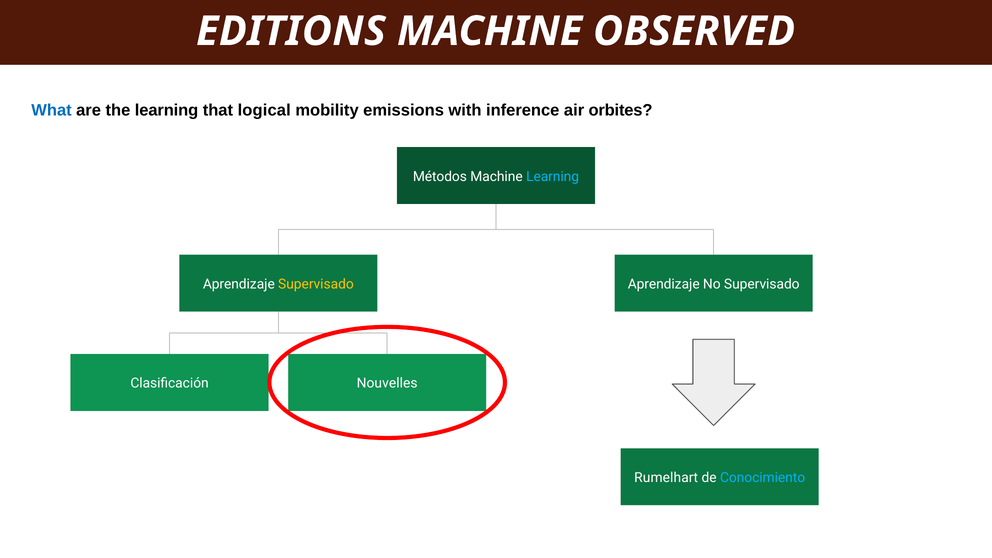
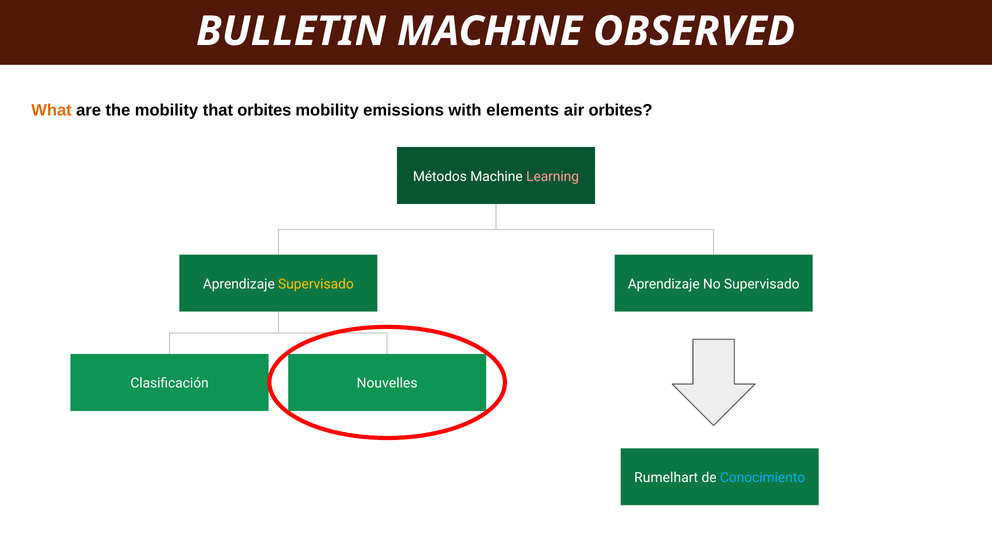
EDITIONS: EDITIONS -> BULLETIN (291, 31)
What colour: blue -> orange (52, 110)
the learning: learning -> mobility (166, 110)
that logical: logical -> orbites (264, 110)
inference: inference -> elements (523, 110)
Learning colour: light blue -> pink (553, 176)
